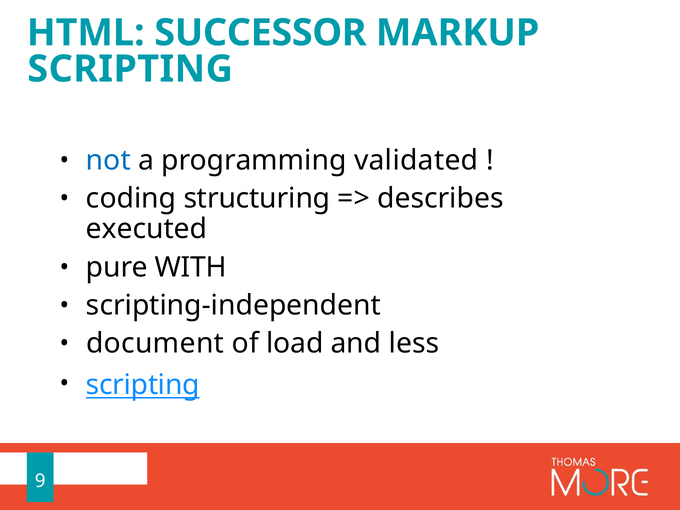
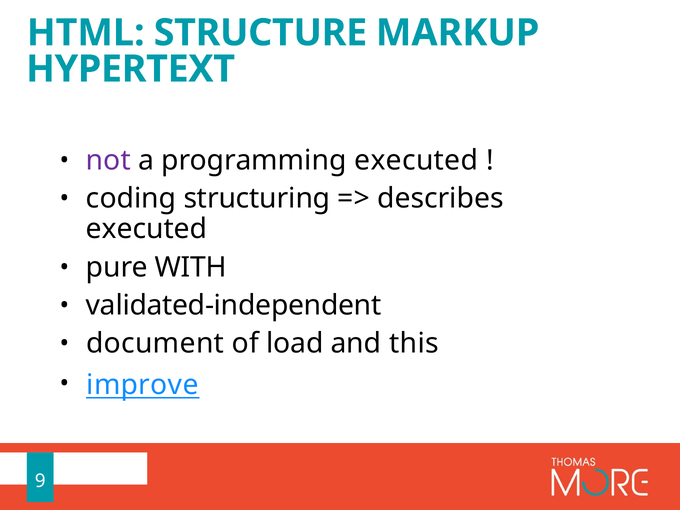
SUCCESSOR: SUCCESSOR -> STRUCTURE (260, 33)
SCRIPTING: SCRIPTING -> HYPERTEXT (131, 69)
not colour: blue -> purple (108, 160)
programming validated: validated -> executed (416, 160)
scripting-independent: scripting-independent -> validated-independent (234, 305)
less: less -> this (414, 344)
scripting: scripting -> improve (142, 385)
